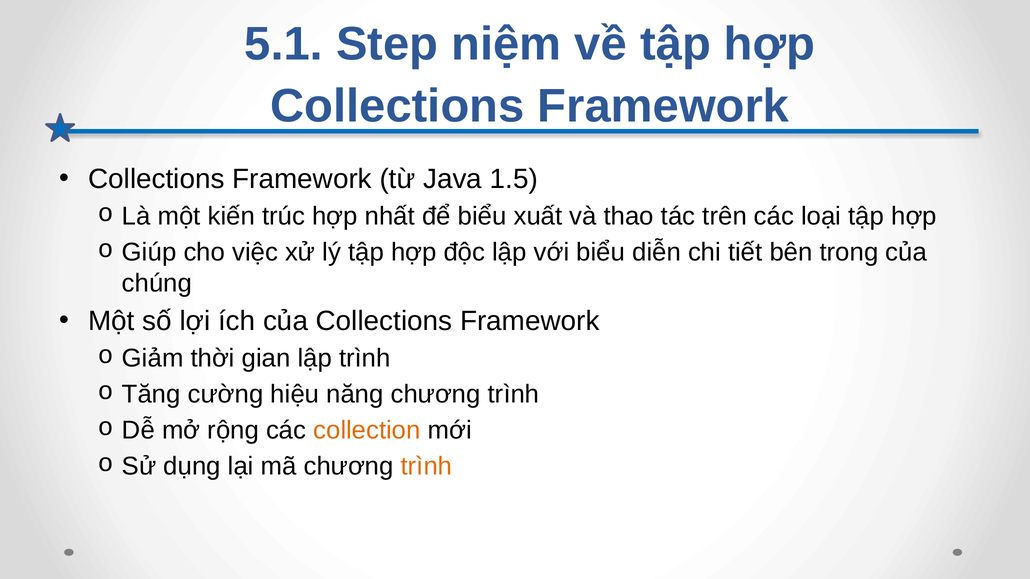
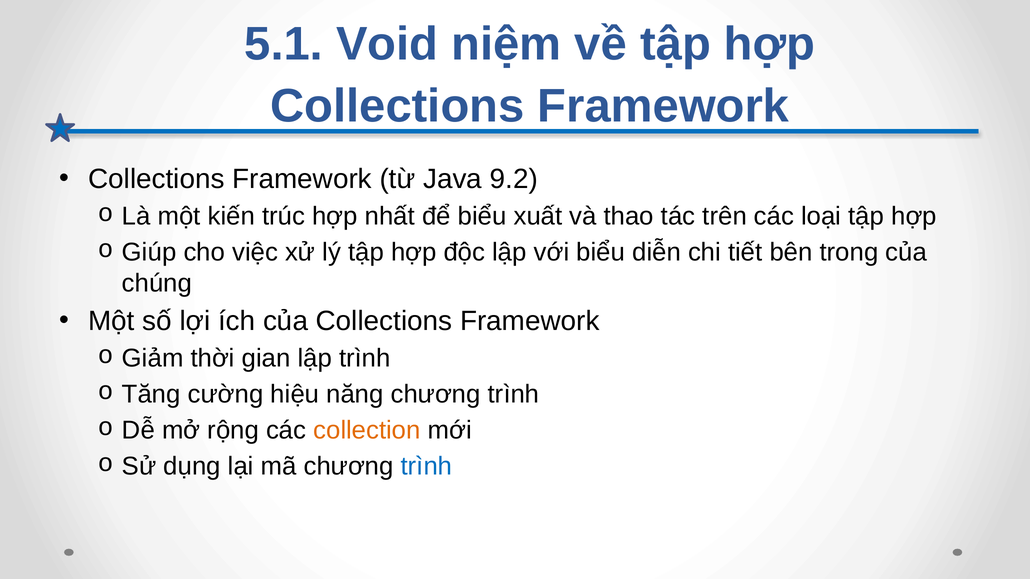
Step: Step -> Void (387, 44)
1.5: 1.5 -> 9.2 (514, 179)
trình colour: orange -> blue (426, 467)
